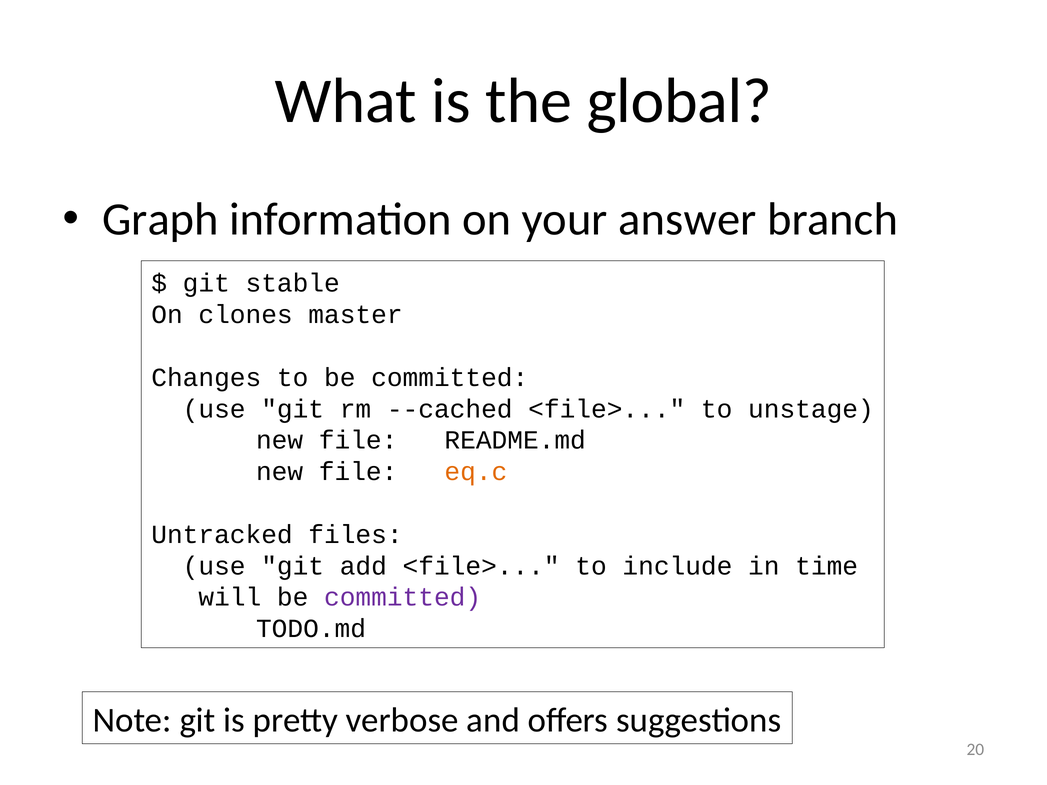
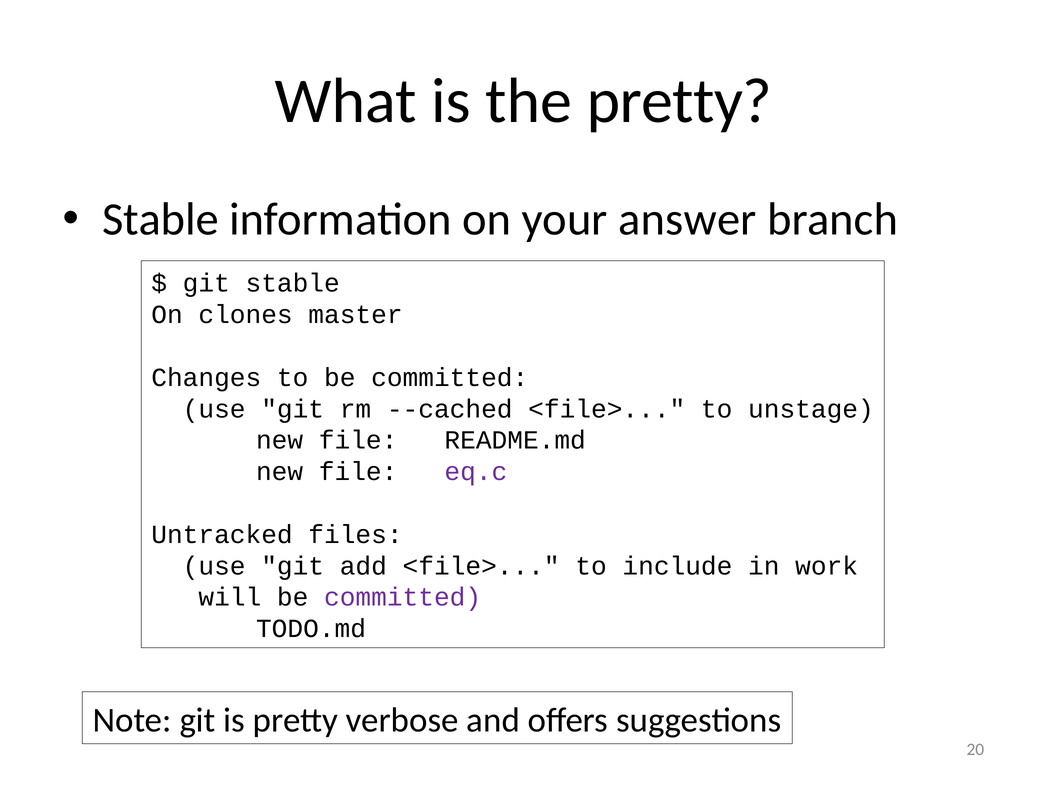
the global: global -> pretty (679, 101)
Graph: Graph -> Stable (160, 220)
eq.c colour: orange -> purple (476, 472)
time: time -> work (827, 566)
